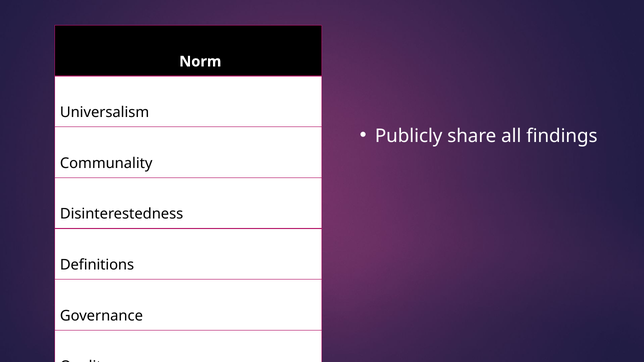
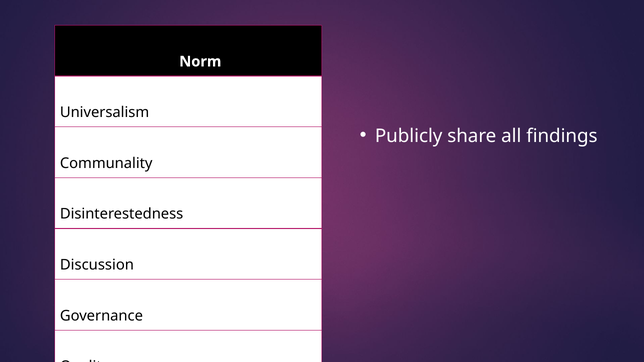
Definitions: Definitions -> Discussion (97, 265)
